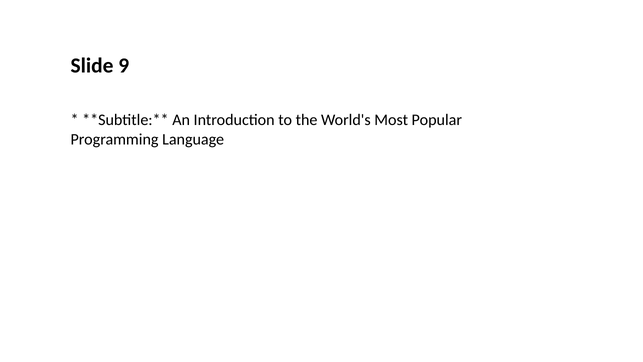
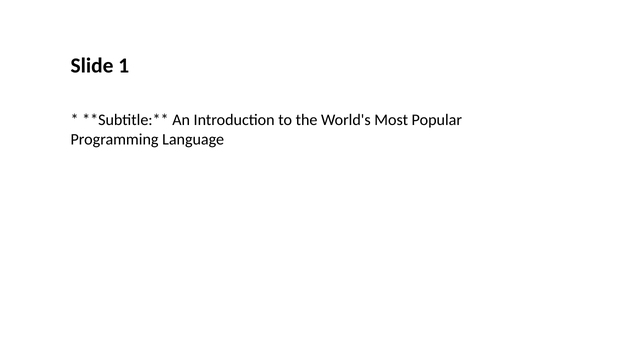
9: 9 -> 1 (124, 66)
